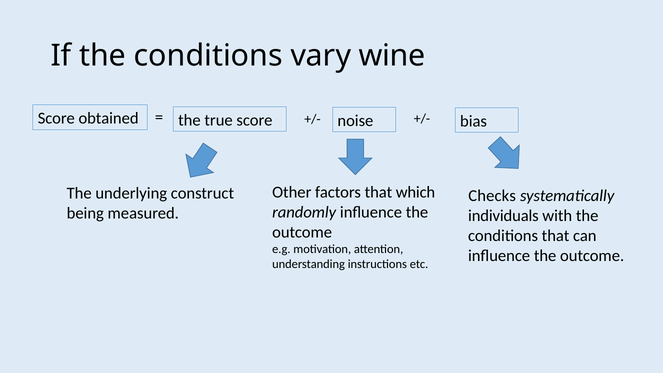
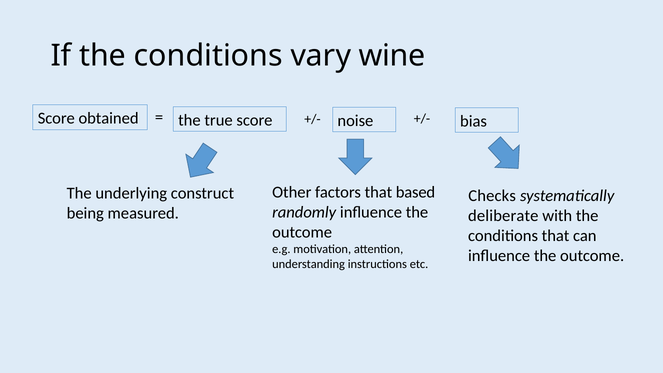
which: which -> based (415, 192)
individuals: individuals -> deliberate (503, 216)
